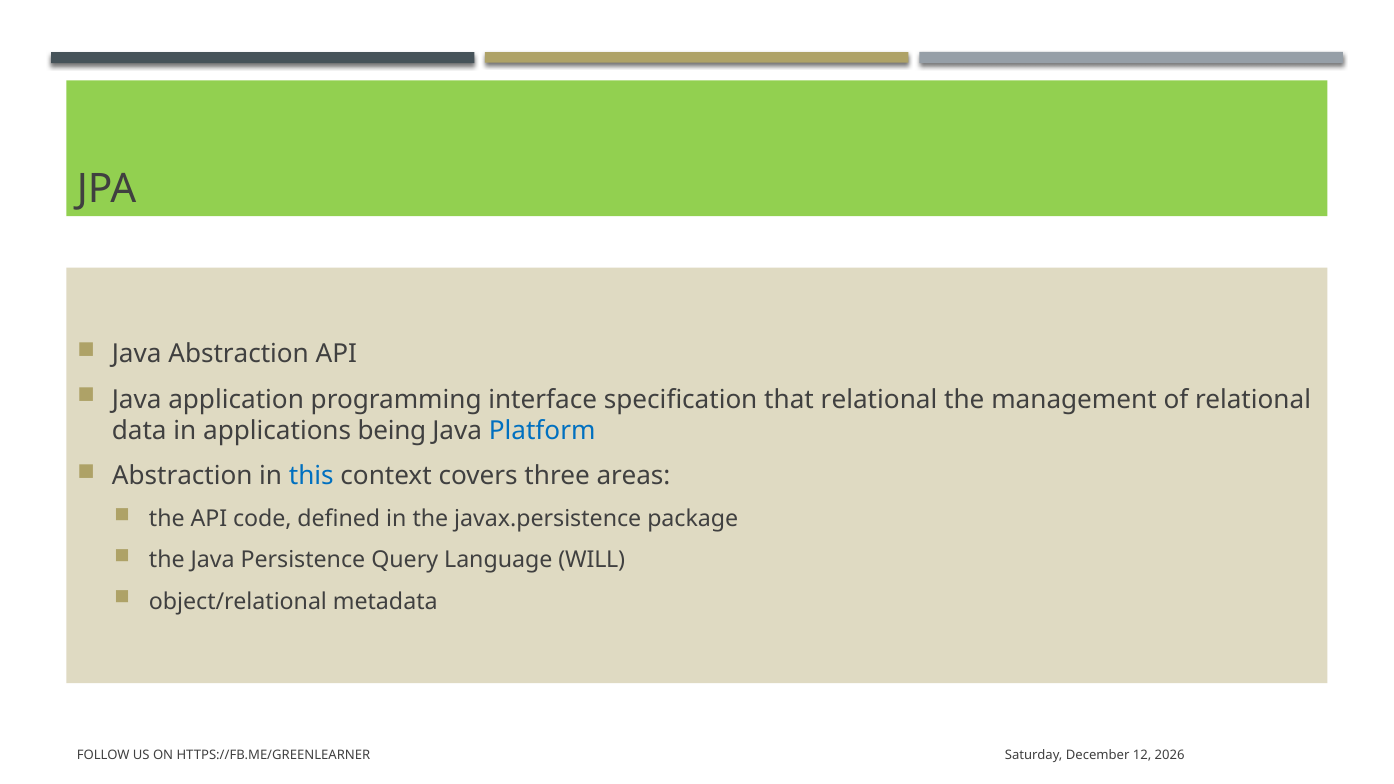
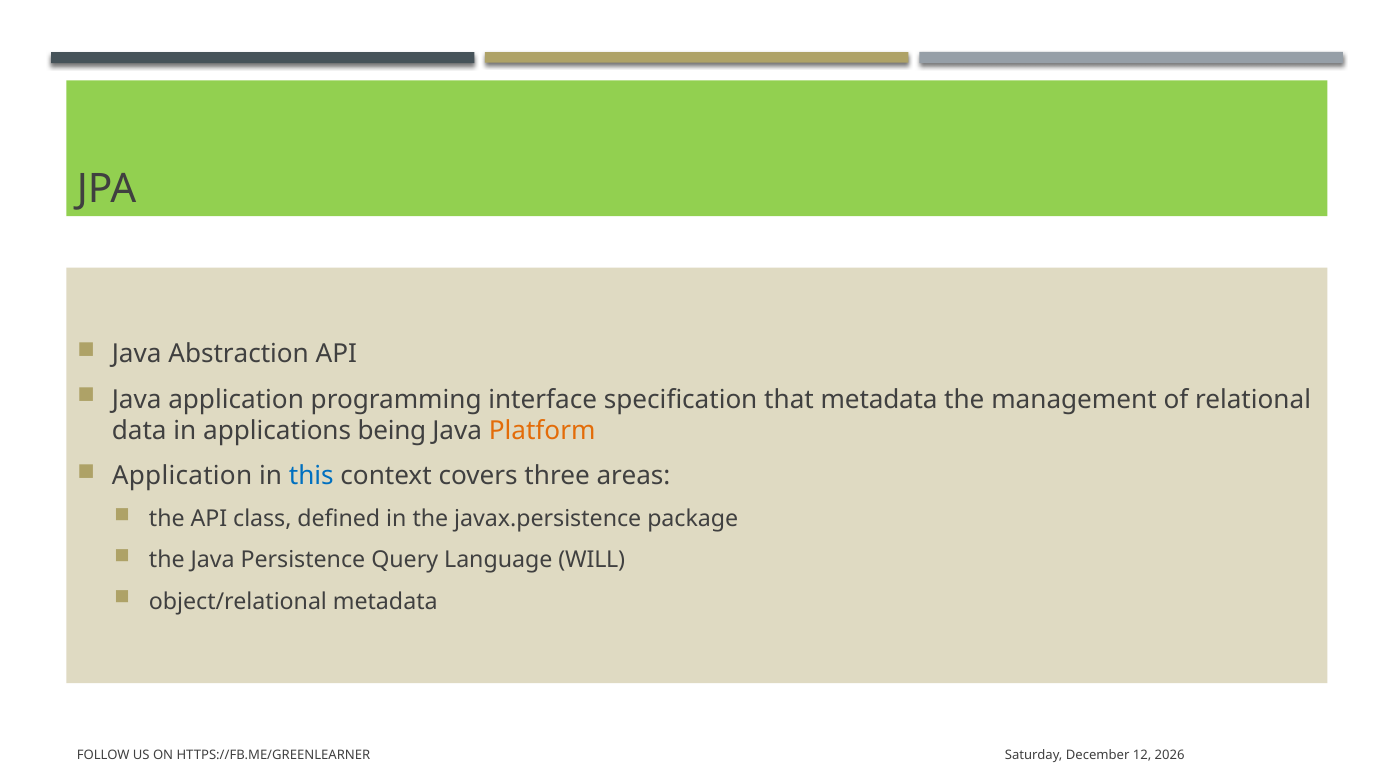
that relational: relational -> metadata (879, 400)
Platform colour: blue -> orange (542, 431)
Abstraction: Abstraction -> Application (182, 476)
code: code -> class (262, 519)
